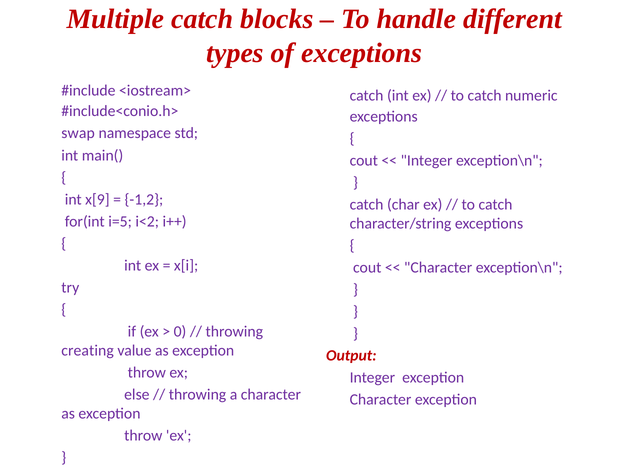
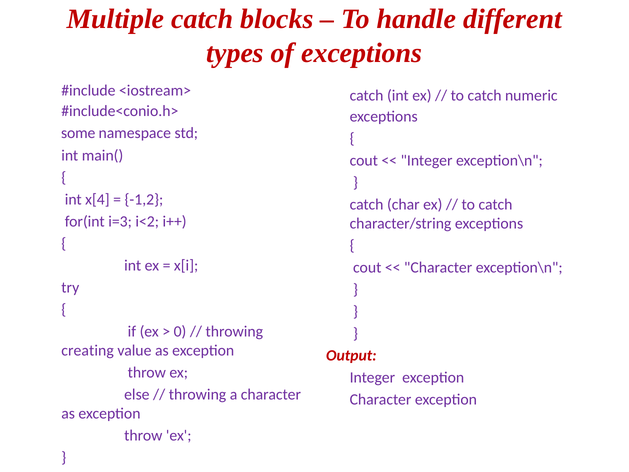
swap: swap -> some (78, 133)
x[9: x[9 -> x[4 (97, 199)
i=5: i=5 -> i=3 (120, 221)
